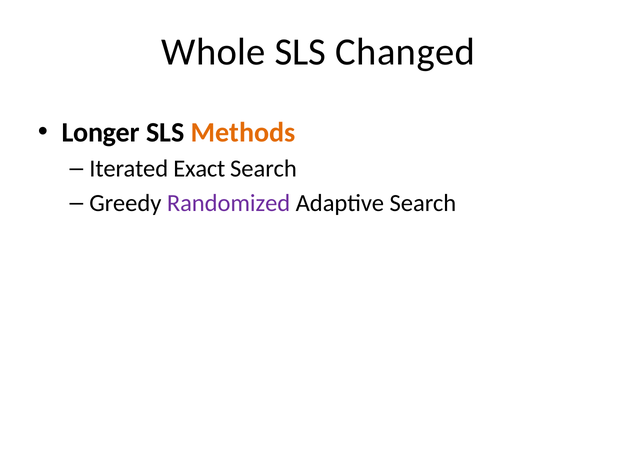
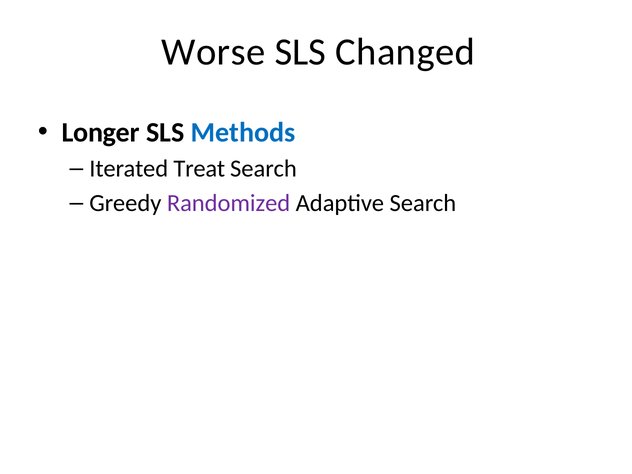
Whole: Whole -> Worse (213, 52)
Methods colour: orange -> blue (243, 133)
Exact: Exact -> Treat (199, 169)
